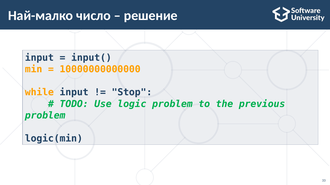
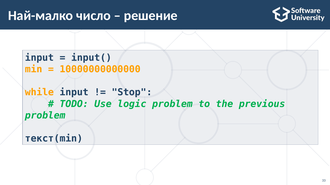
logic(min: logic(min -> текст(min (54, 139)
